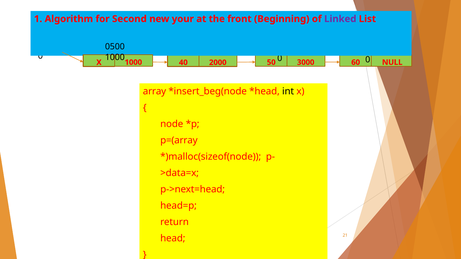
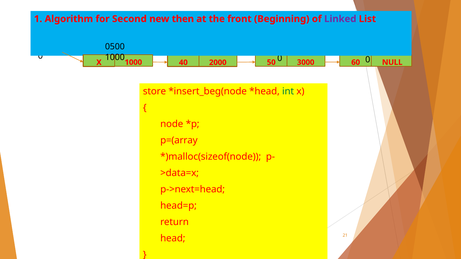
your: your -> then (183, 19)
array: array -> store (154, 91)
int colour: black -> green (288, 91)
